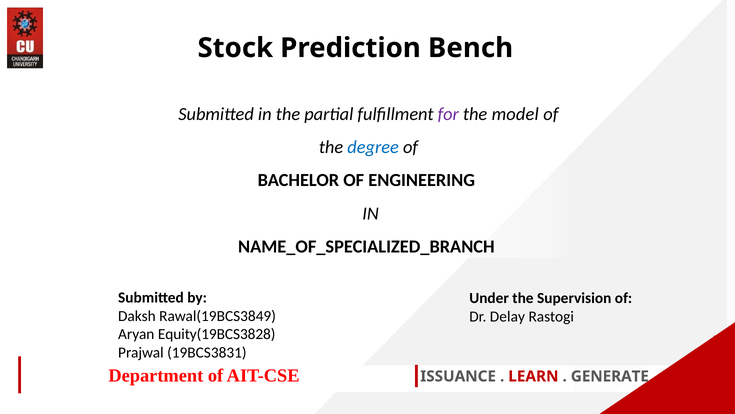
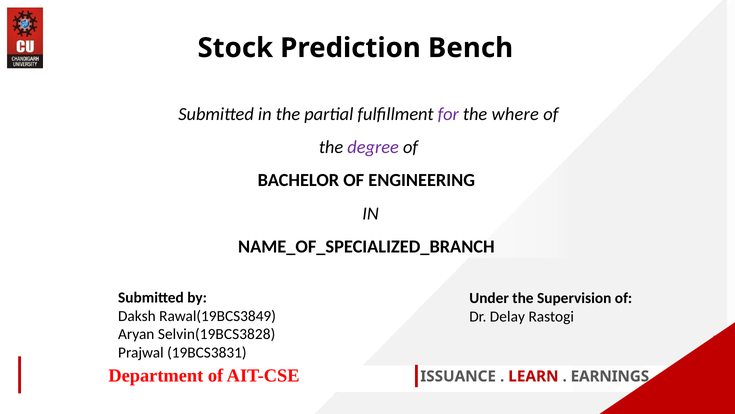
model: model -> where (515, 114)
degree colour: blue -> purple (373, 147)
Equity(19BCS3828: Equity(19BCS3828 -> Selvin(19BCS3828 (217, 334)
GENERATE: GENERATE -> EARNINGS (610, 376)
